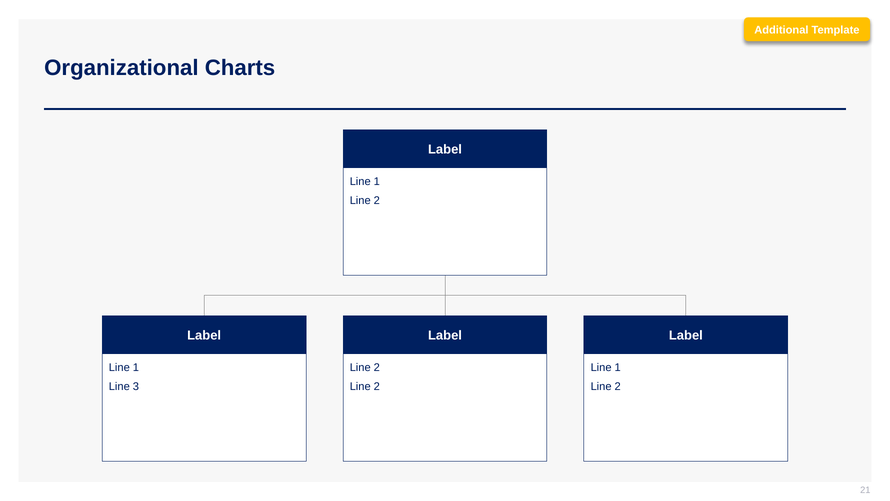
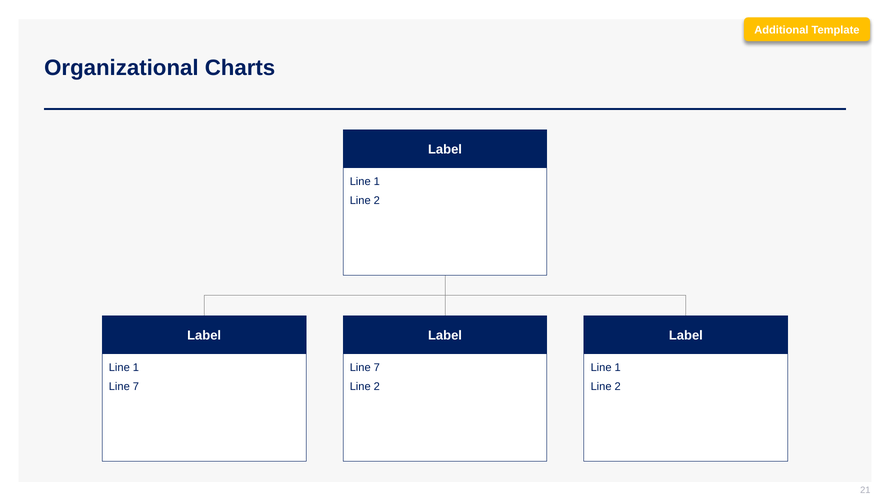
2: 2 -> 7 (377, 367)
3: 3 -> 7 (136, 386)
